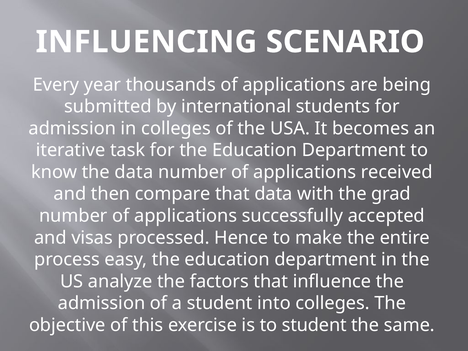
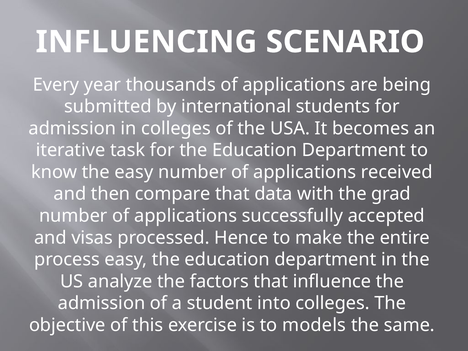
the data: data -> easy (134, 172)
to student: student -> models (314, 325)
